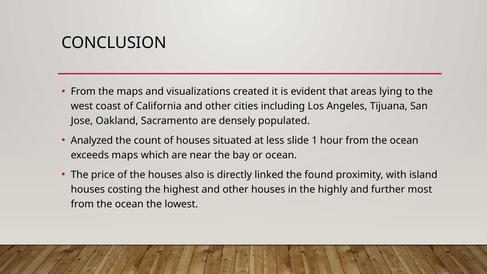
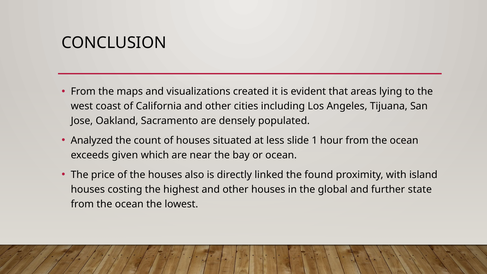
exceeds maps: maps -> given (125, 155)
highly: highly -> global (333, 189)
most: most -> state (420, 189)
